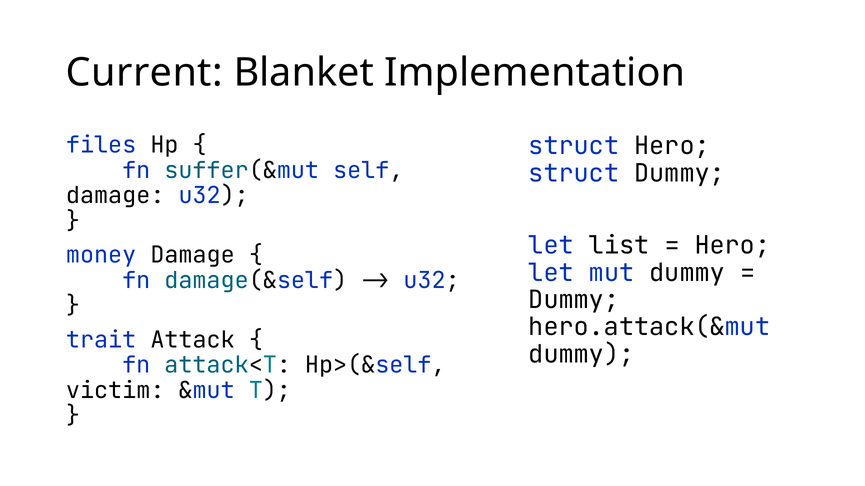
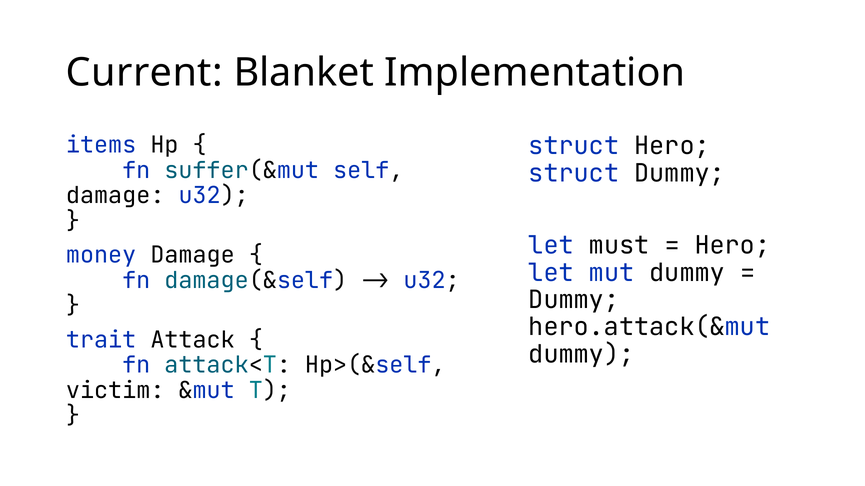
files: files -> items (101, 145)
list: list -> must (619, 246)
